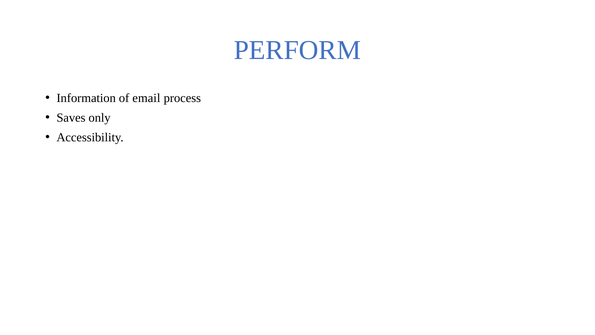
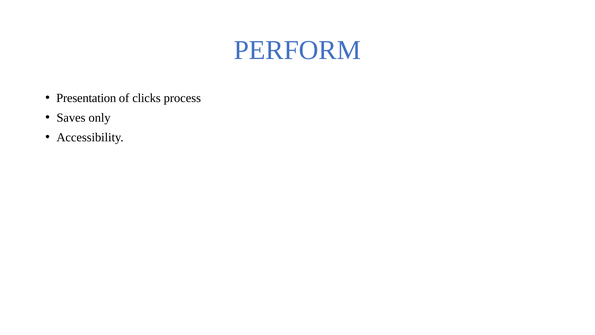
Information: Information -> Presentation (86, 98)
email: email -> clicks (147, 98)
